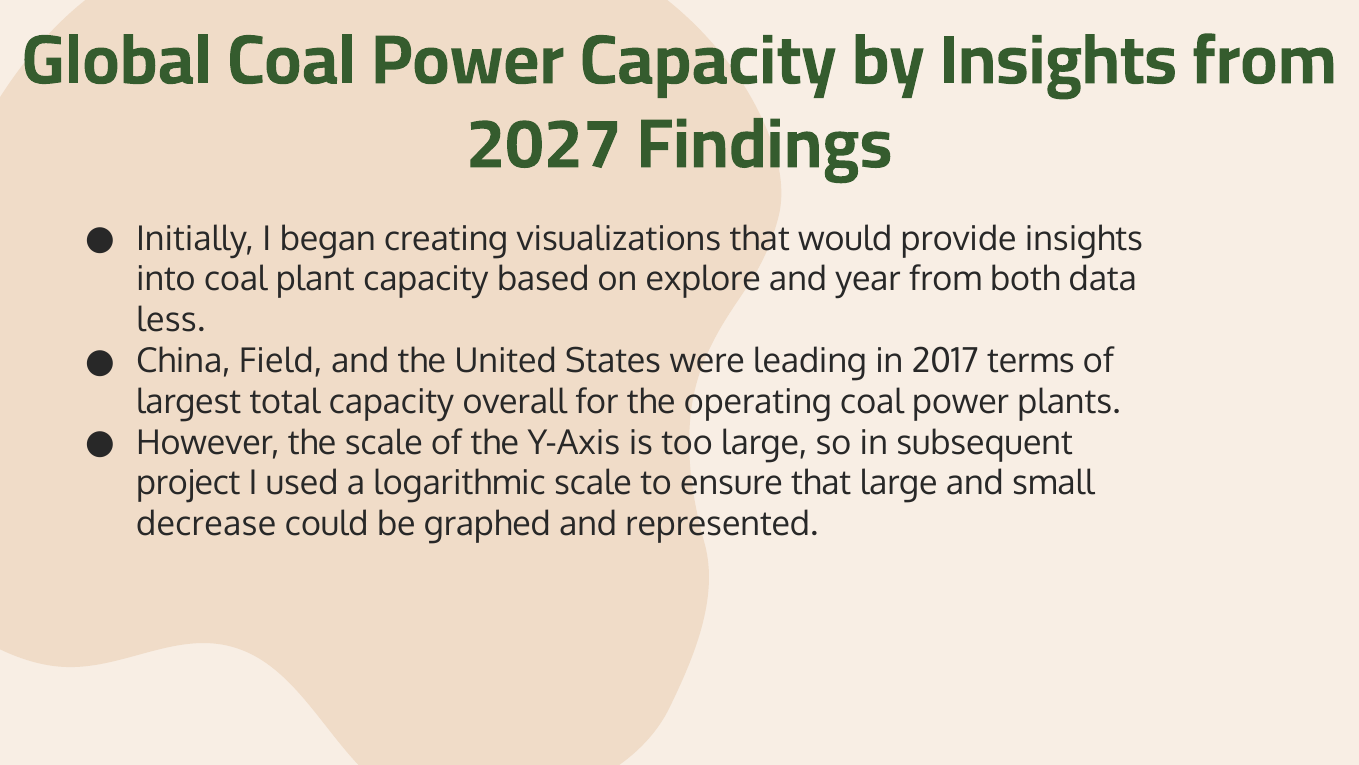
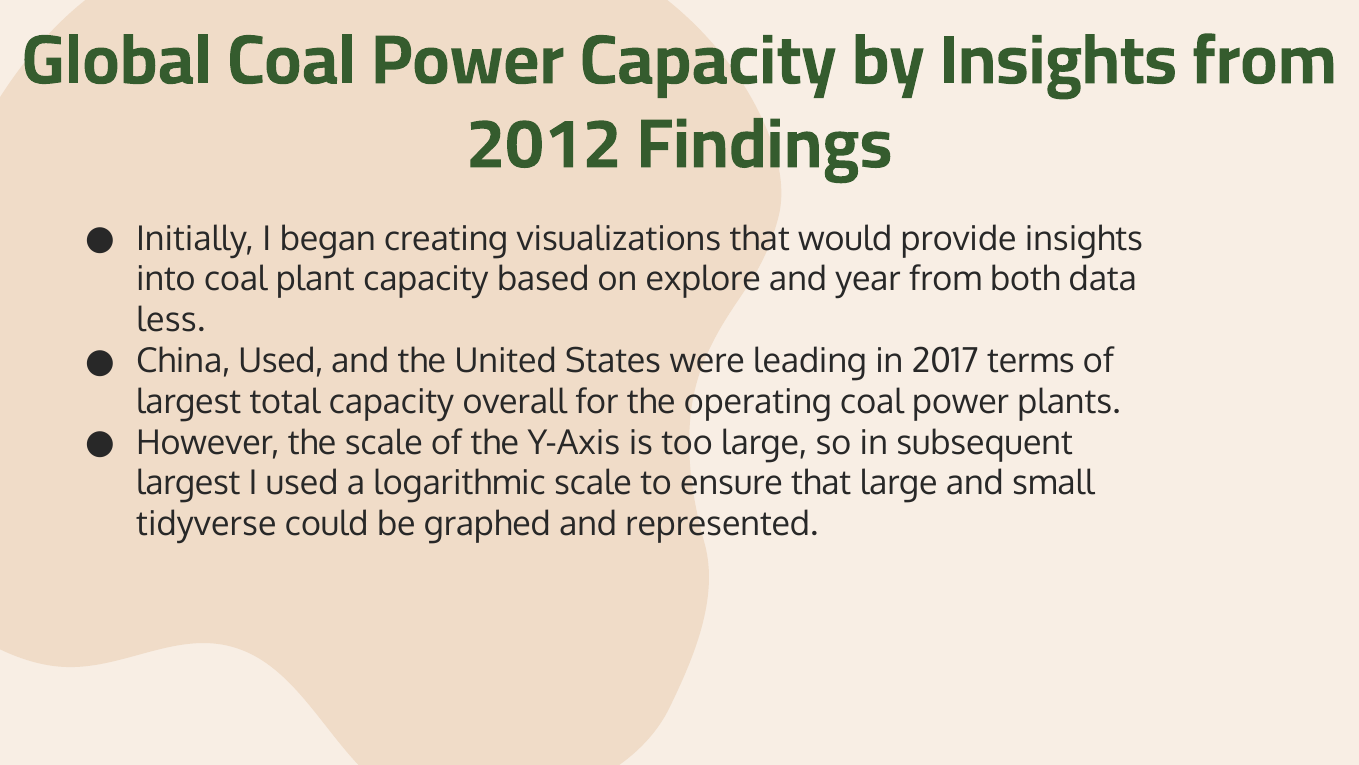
2027: 2027 -> 2012 (544, 144)
China Field: Field -> Used (281, 361)
project: project -> largest (188, 483)
decrease: decrease -> tidyverse (206, 524)
